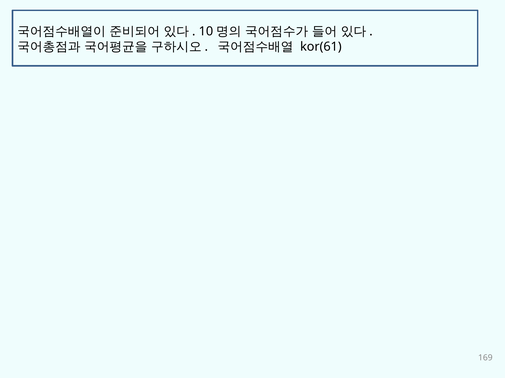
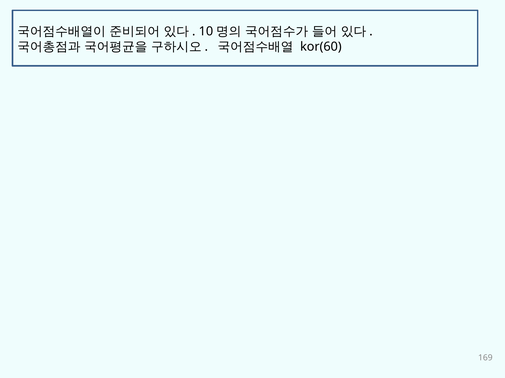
kor(61: kor(61 -> kor(60 (321, 47)
